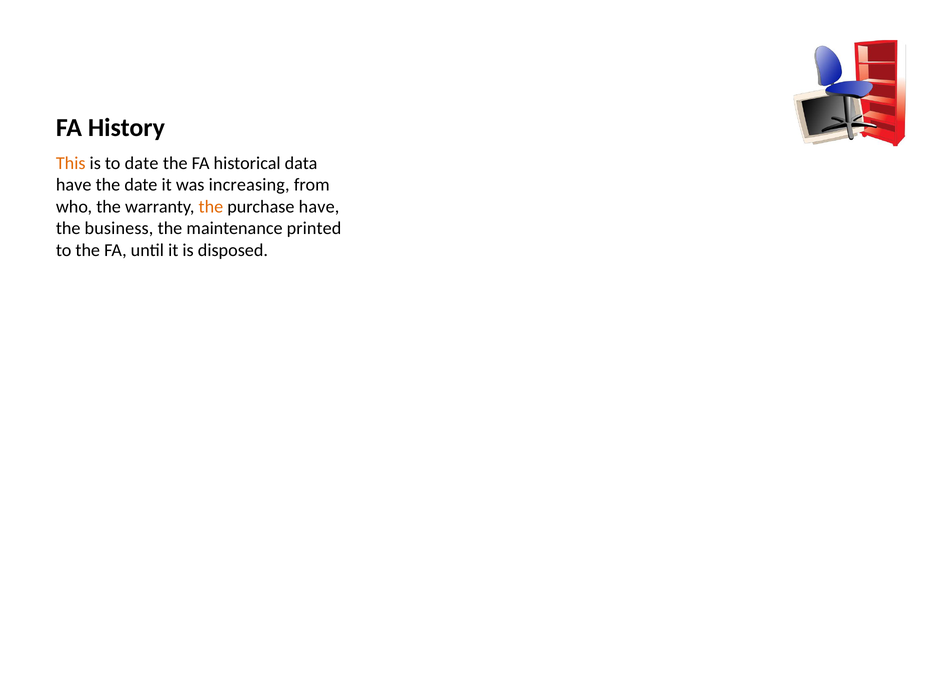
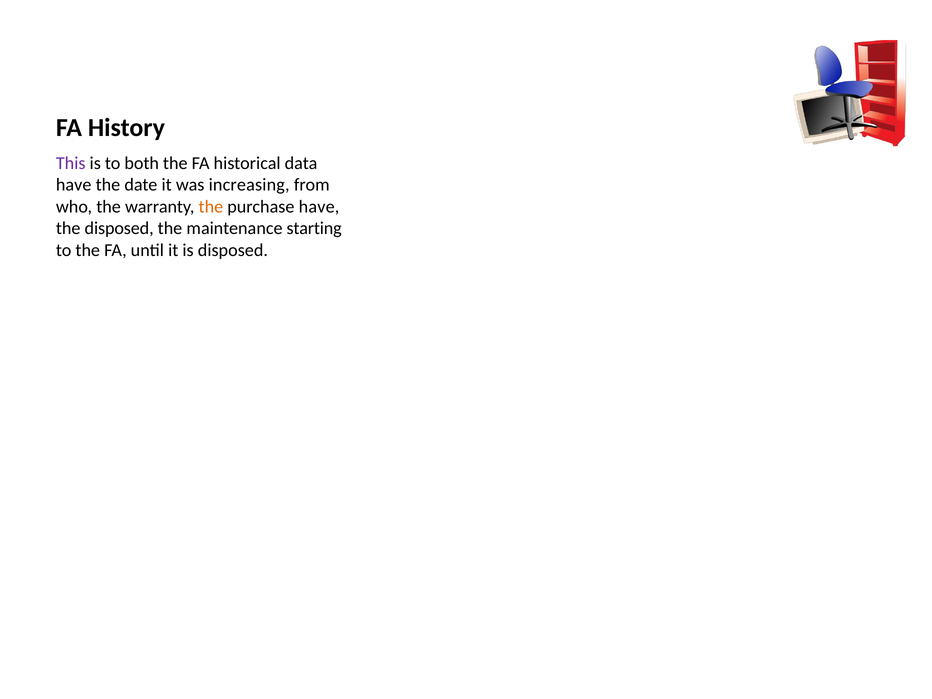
This colour: orange -> purple (71, 163)
to date: date -> both (142, 163)
the business: business -> disposed (119, 228)
printed: printed -> starting (314, 228)
